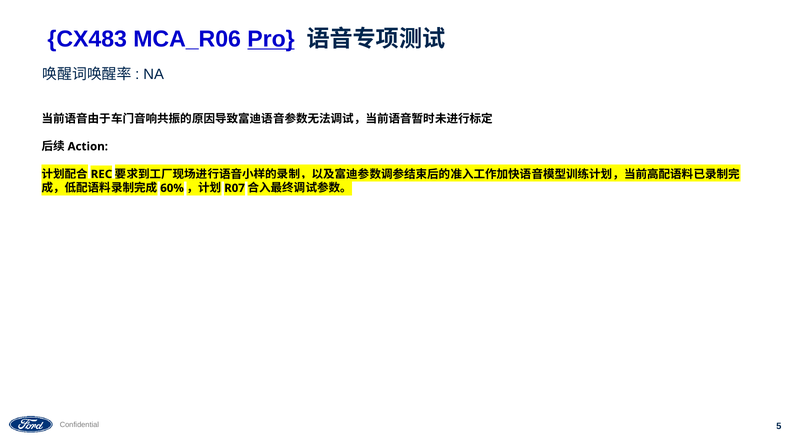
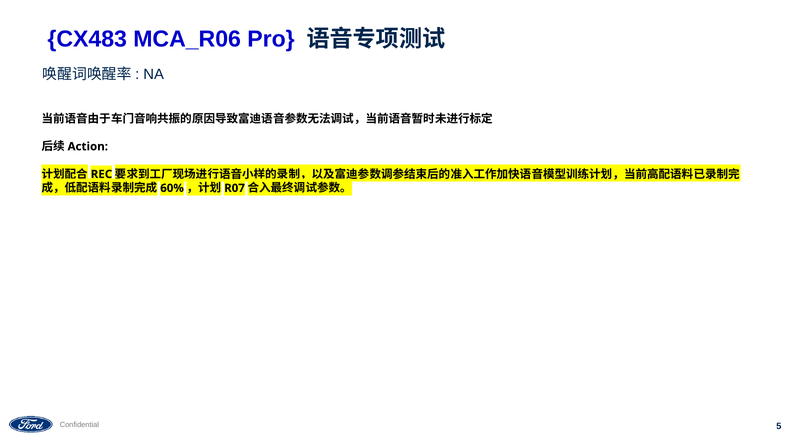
Pro underline: present -> none (271, 39)
